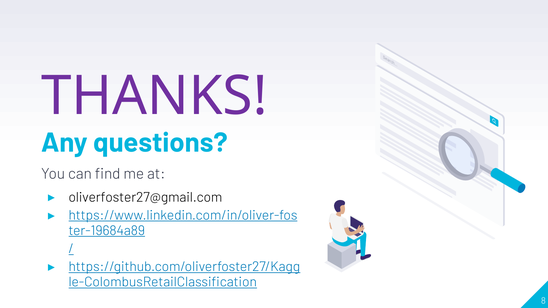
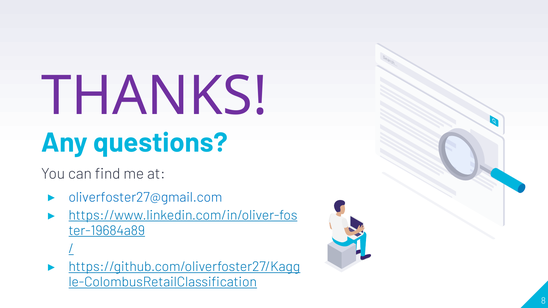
oliverfoster27@gmail.com colour: black -> blue (145, 197)
